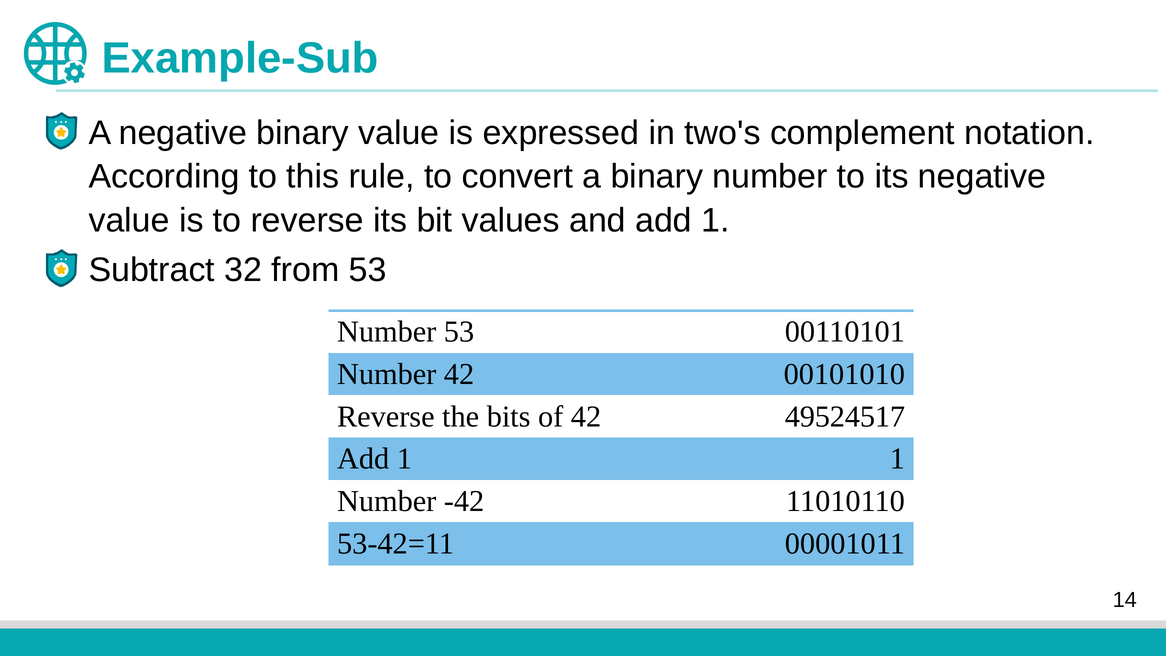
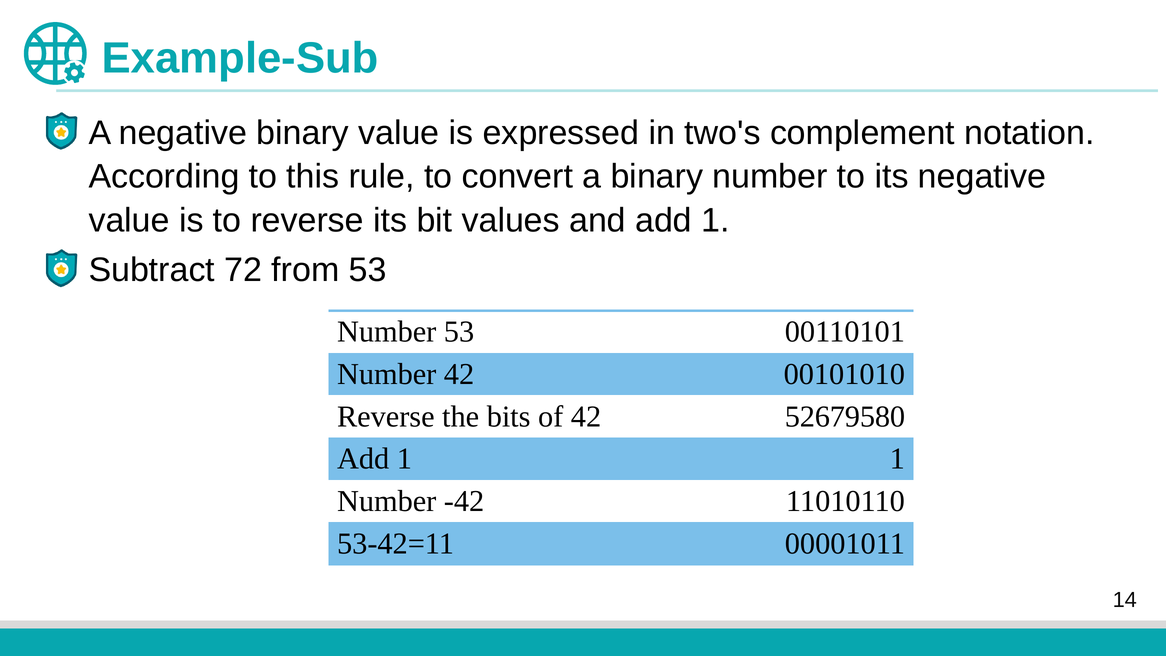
32: 32 -> 72 (243, 270)
49524517: 49524517 -> 52679580 (845, 416)
